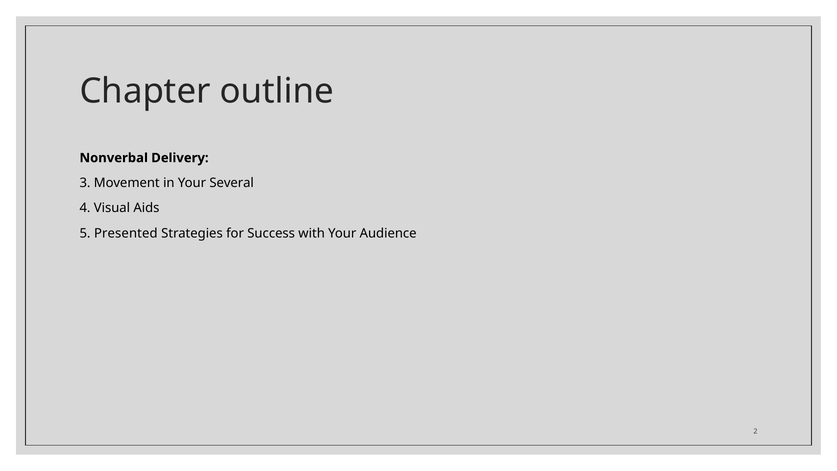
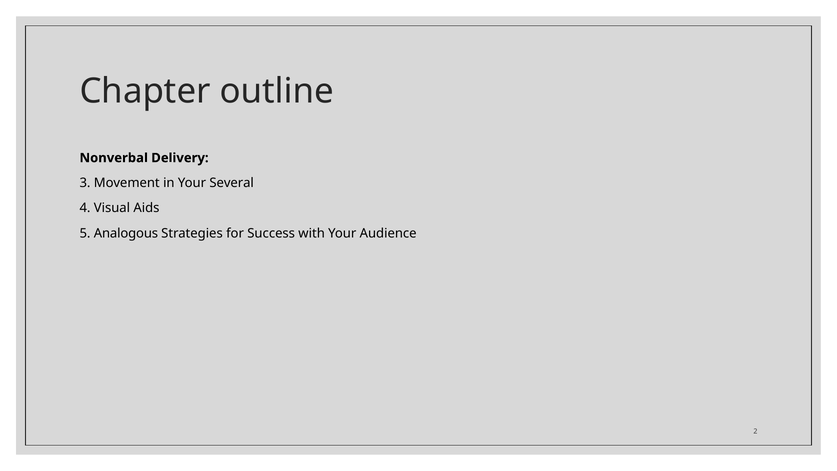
Presented: Presented -> Analogous (126, 233)
